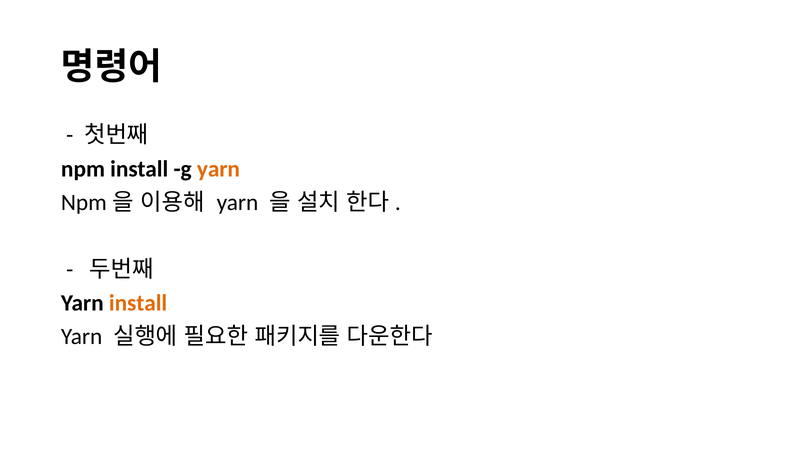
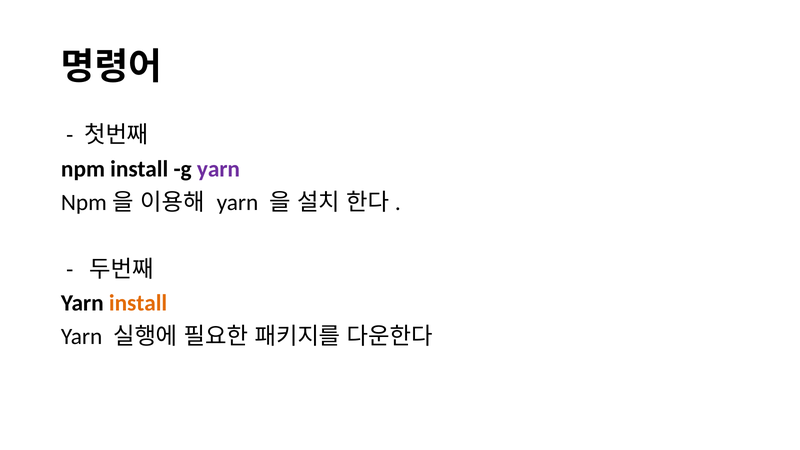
yarn colour: orange -> purple (218, 169)
